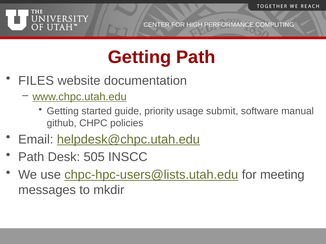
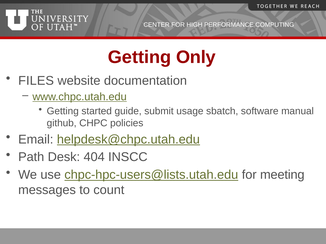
Getting Path: Path -> Only (196, 57)
priority: priority -> submit (159, 111)
submit: submit -> sbatch (222, 111)
505: 505 -> 404 (94, 157)
mkdir: mkdir -> count (109, 190)
